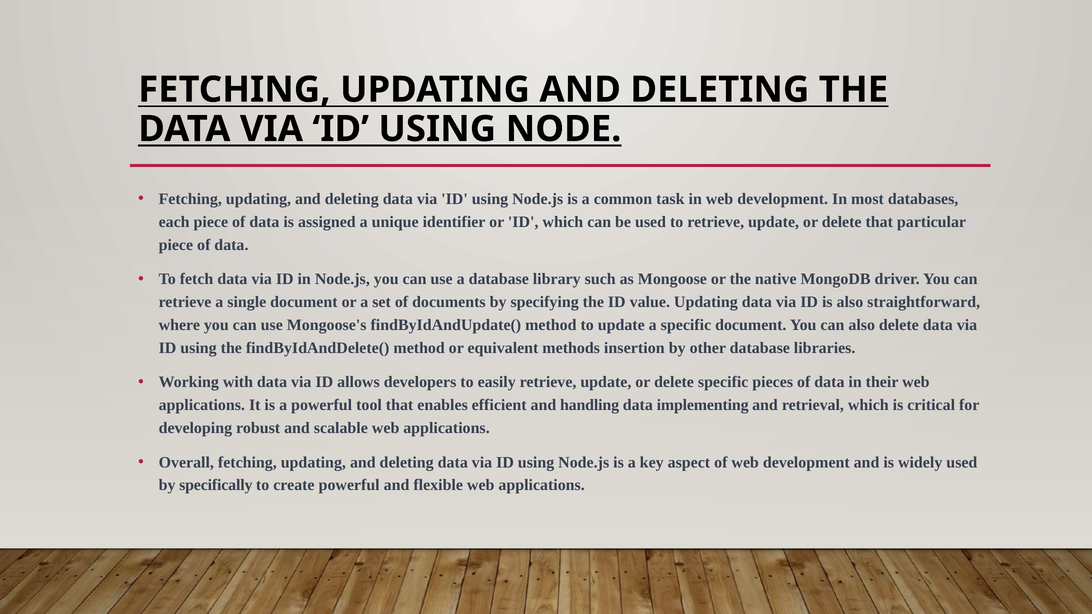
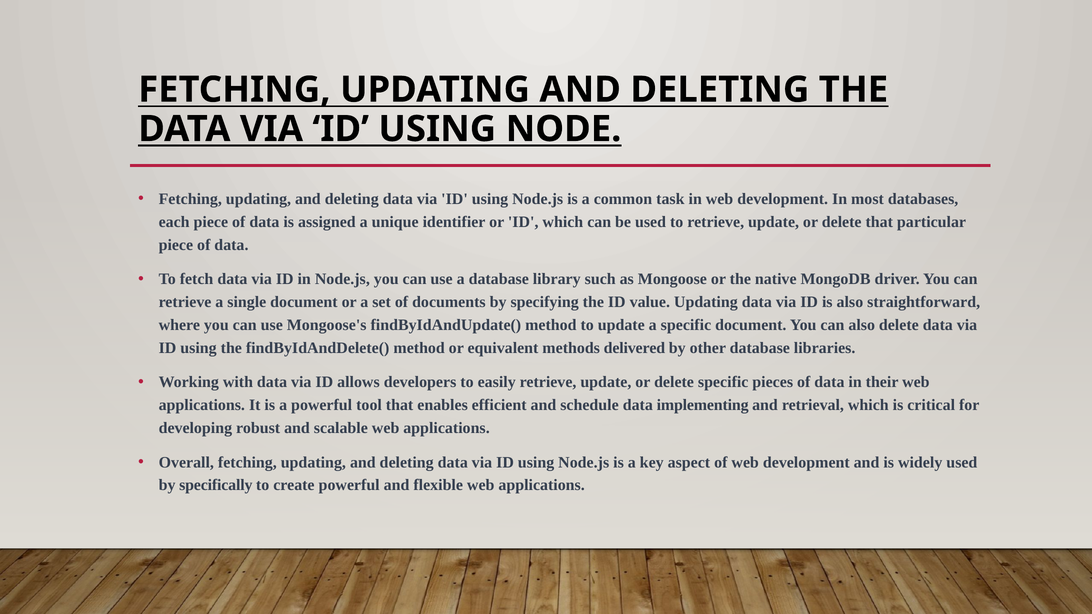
insertion: insertion -> delivered (634, 348)
handling: handling -> schedule (589, 405)
